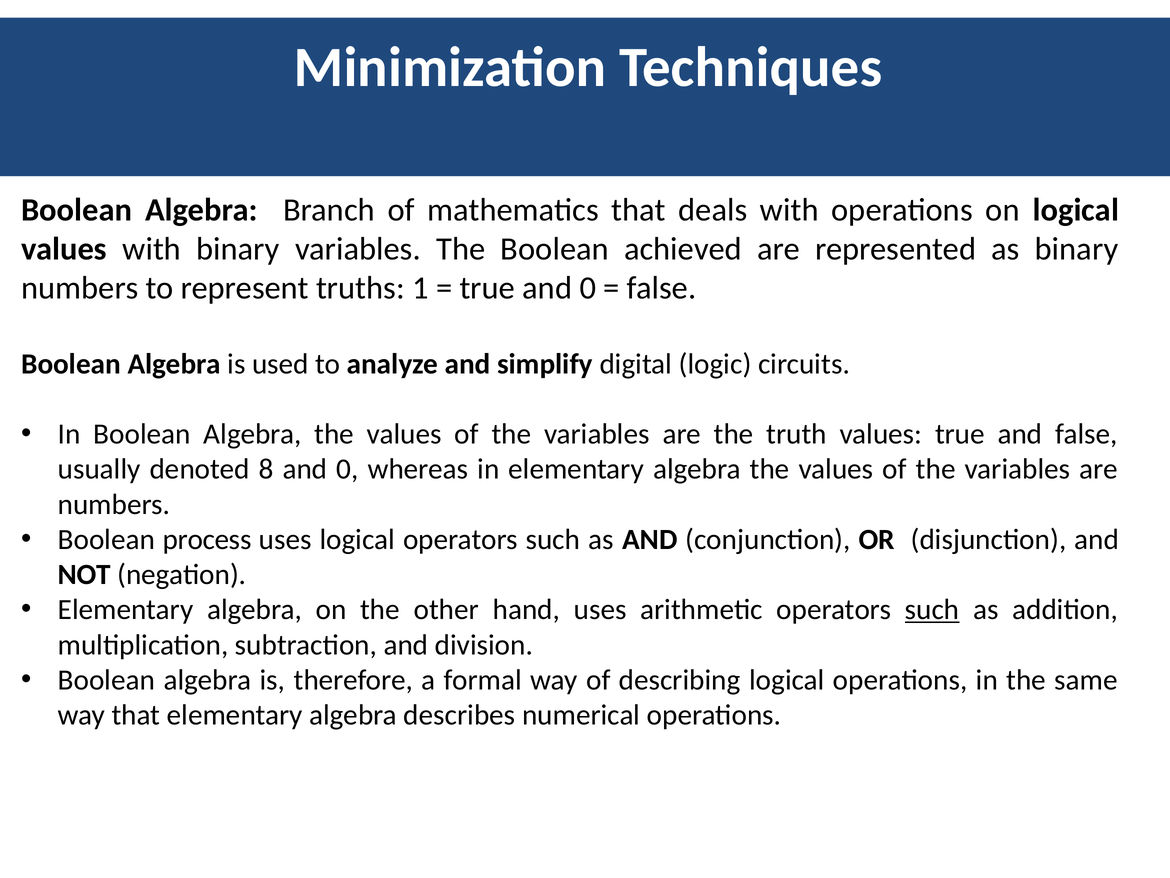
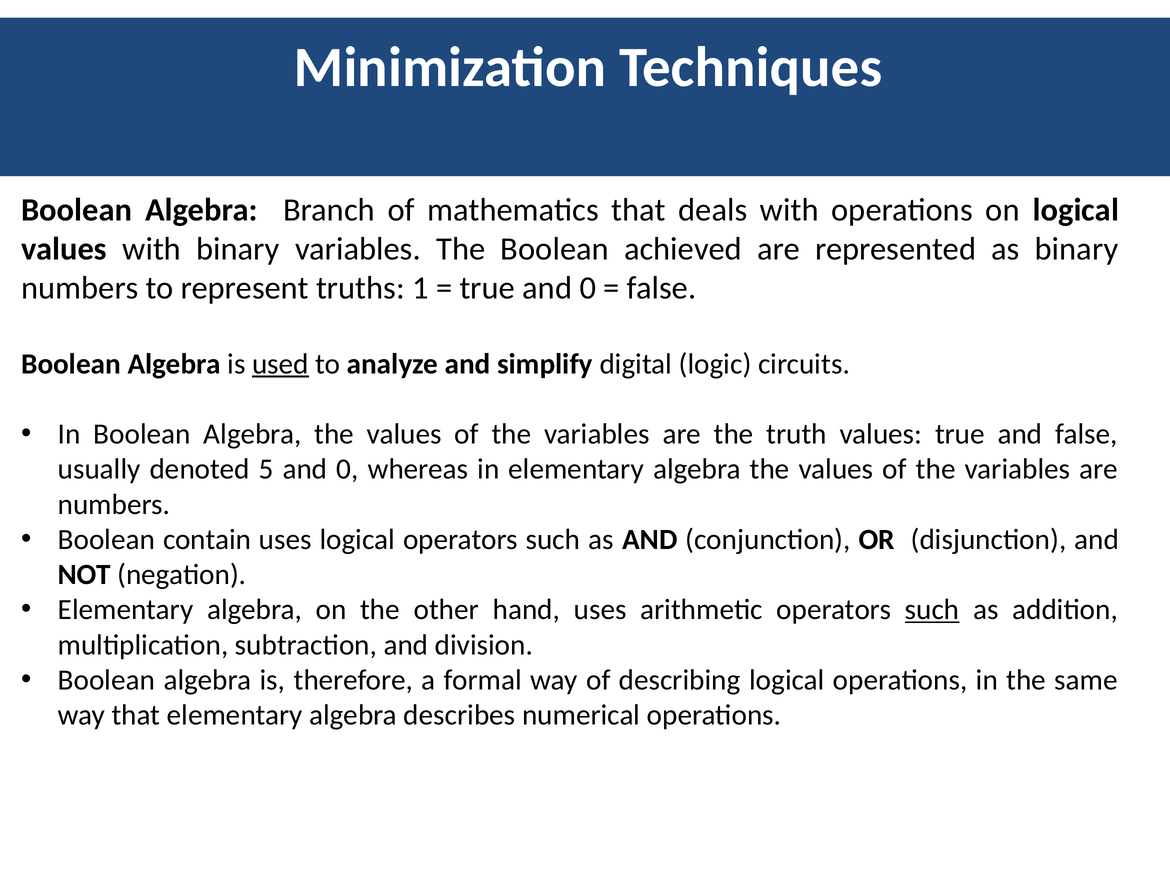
used underline: none -> present (280, 364)
8: 8 -> 5 (266, 469)
process: process -> contain (207, 539)
